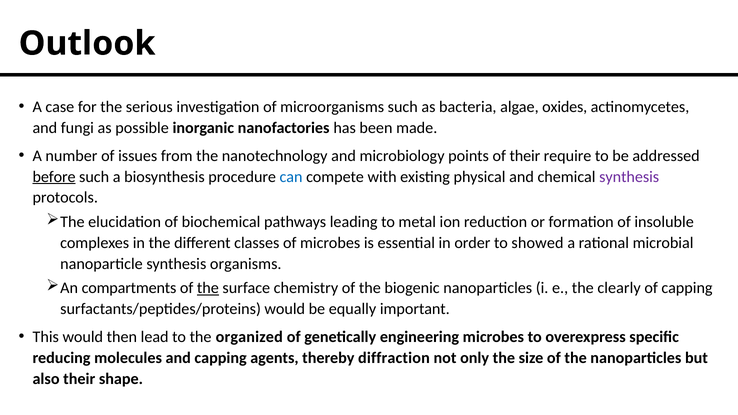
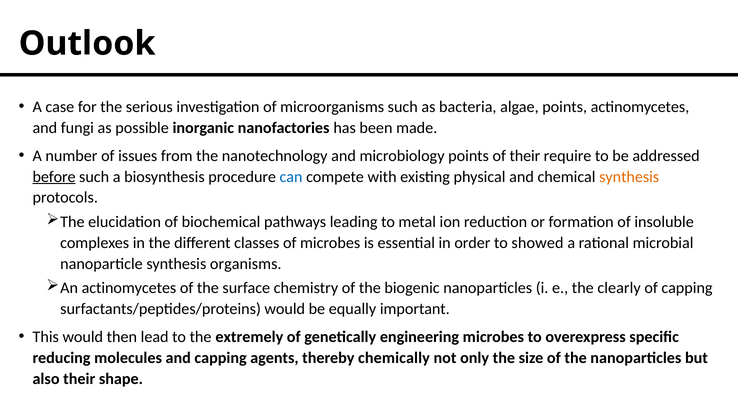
algae oxides: oxides -> points (565, 107)
synthesis colour: purple -> orange (629, 177)
An compartments: compartments -> actinomycetes (129, 288)
the underline: present -> none (208, 288)
organized: organized -> extremely (249, 337)
diffraction: diffraction -> chemically (394, 358)
